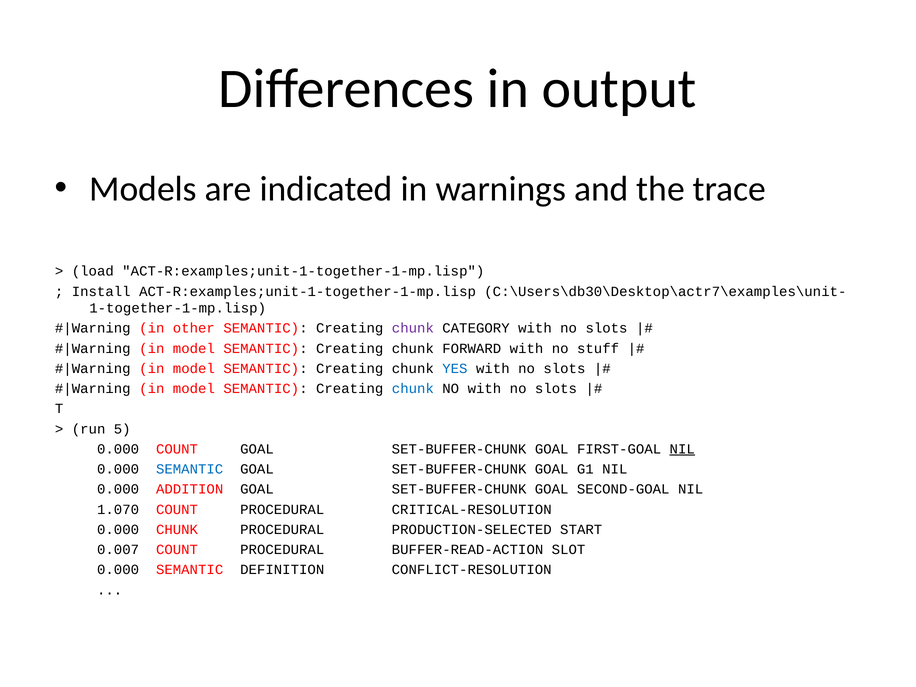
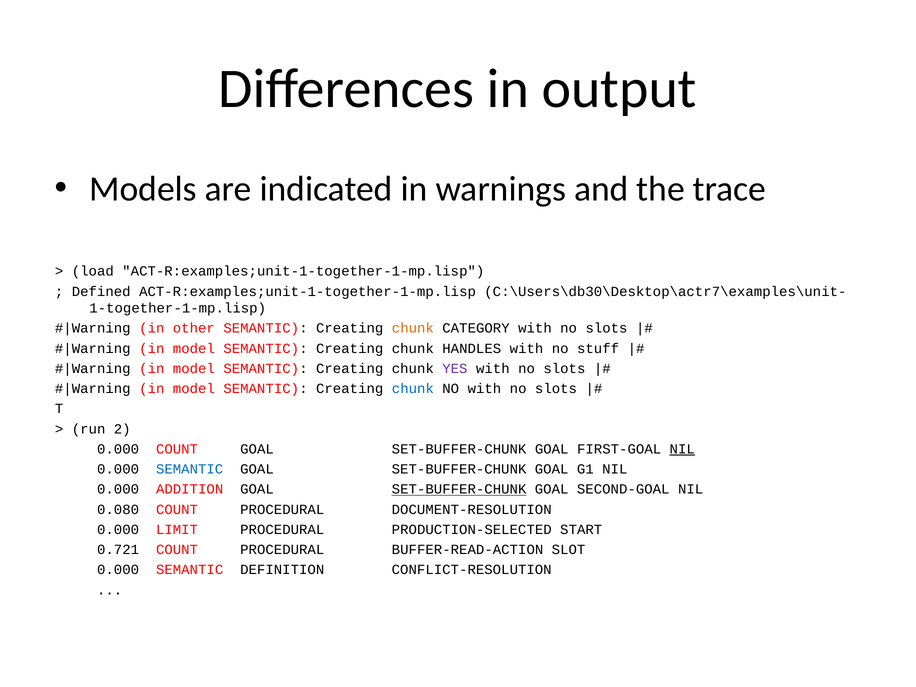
Install: Install -> Defined (101, 291)
chunk colour: purple -> orange (413, 328)
FORWARD: FORWARD -> HANDLES (472, 348)
YES colour: blue -> purple (455, 369)
5: 5 -> 2 (122, 429)
SET-BUFFER-CHUNK underline: none -> present (459, 489)
1.070: 1.070 -> 0.080 (118, 509)
CRITICAL-RESOLUTION: CRITICAL-RESOLUTION -> DOCUMENT-RESOLUTION (472, 509)
0.000 CHUNK: CHUNK -> LIMIT (177, 530)
0.007: 0.007 -> 0.721 (118, 550)
